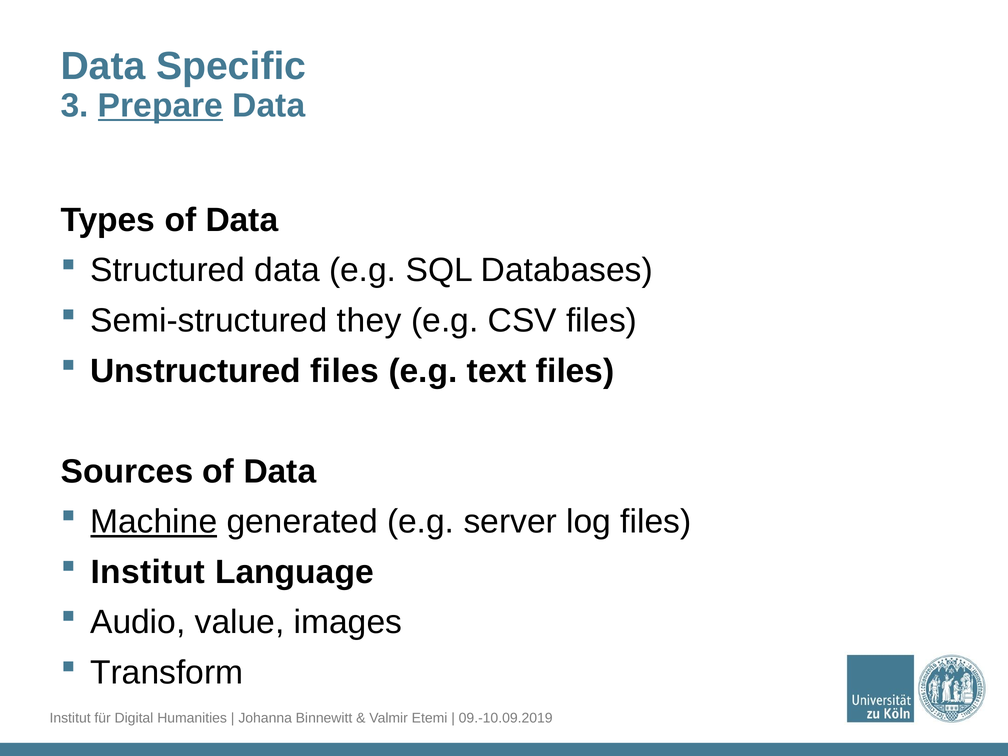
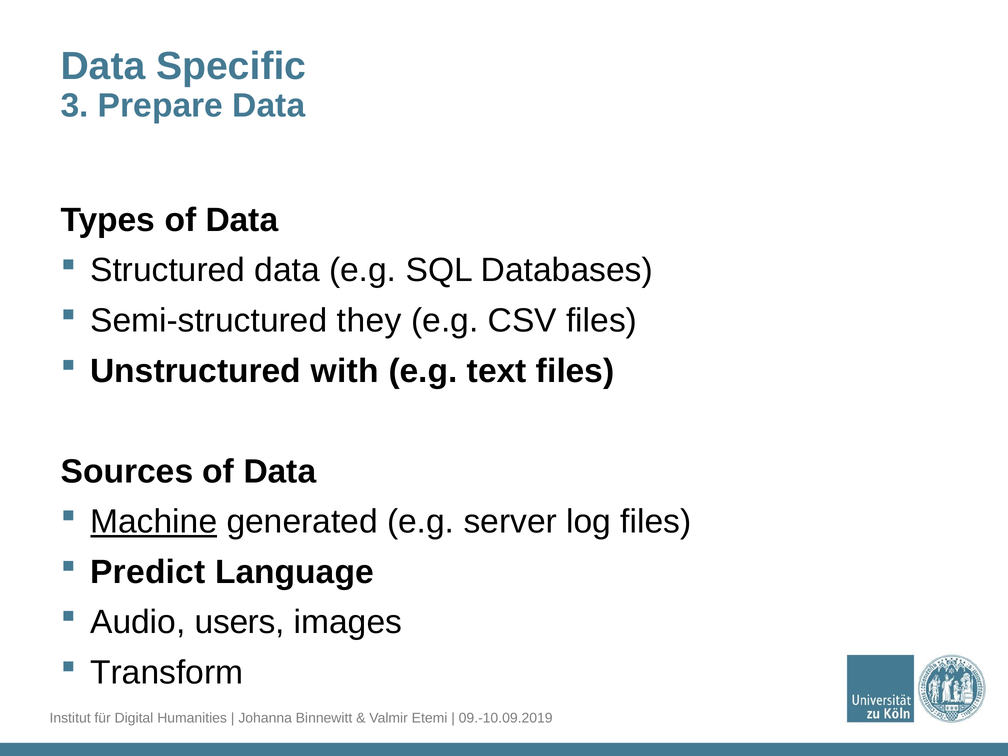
Prepare underline: present -> none (161, 106)
Unstructured files: files -> with (345, 371)
Institut: Institut -> Predict (148, 572)
value: value -> users (240, 622)
